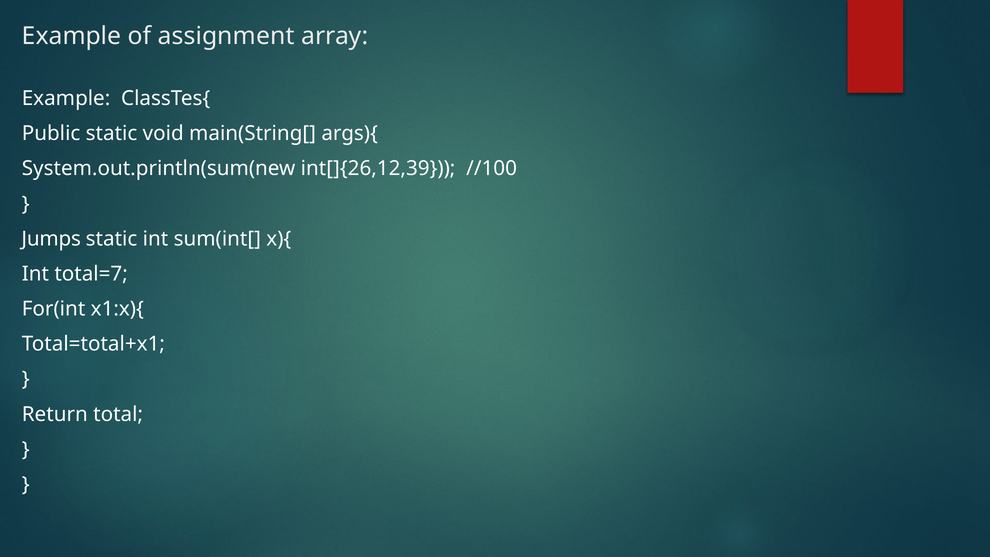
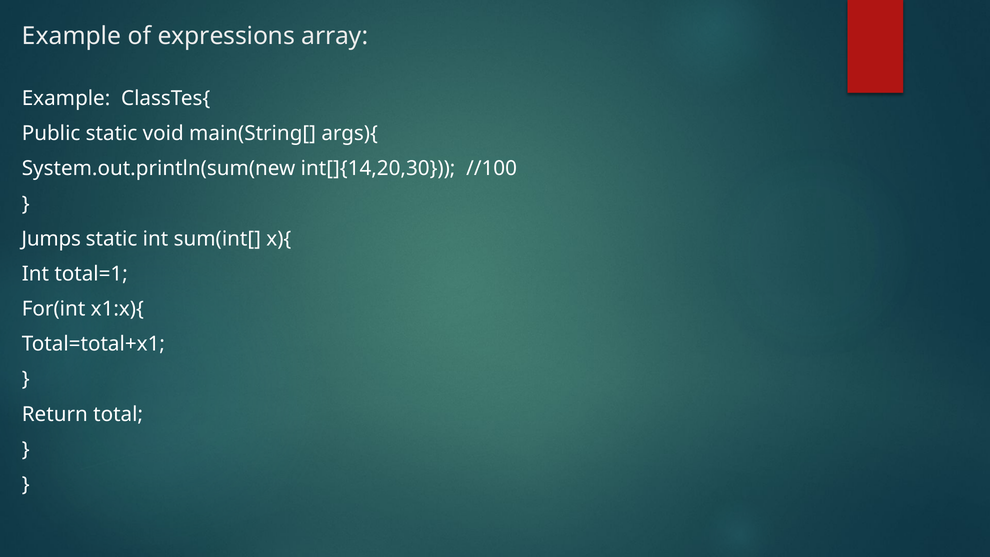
assignment: assignment -> expressions (226, 36)
int[]{26,12,39: int[]{26,12,39 -> int[]{14,20,30 (378, 169)
total=7: total=7 -> total=1 (91, 274)
